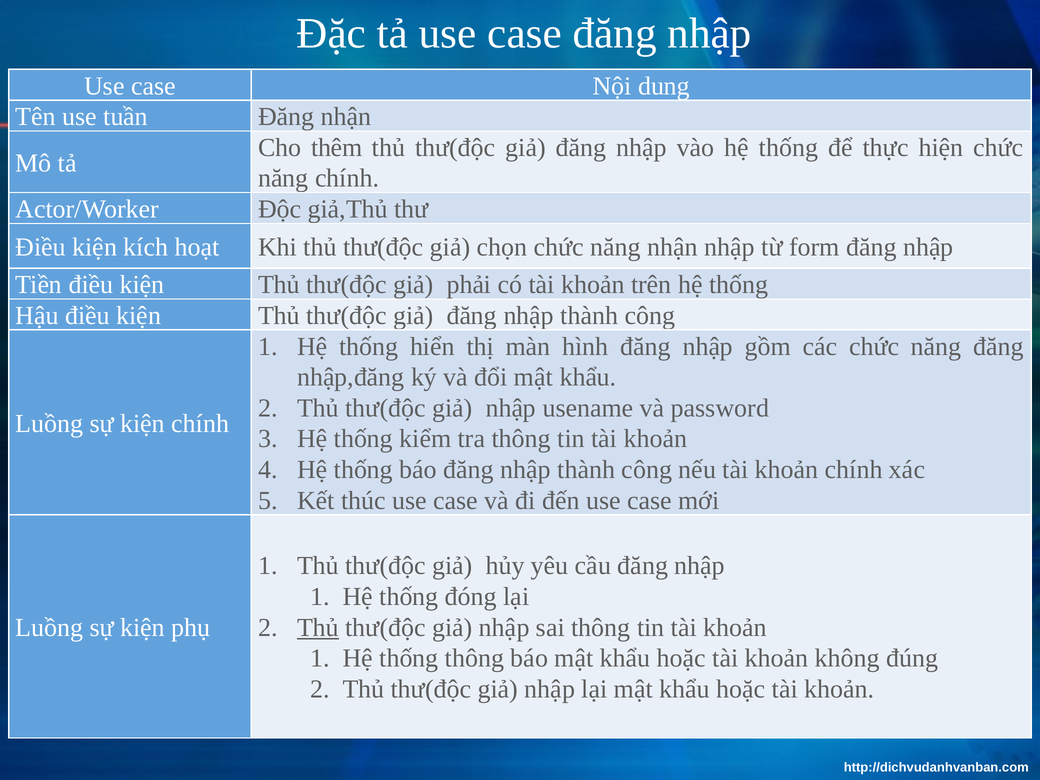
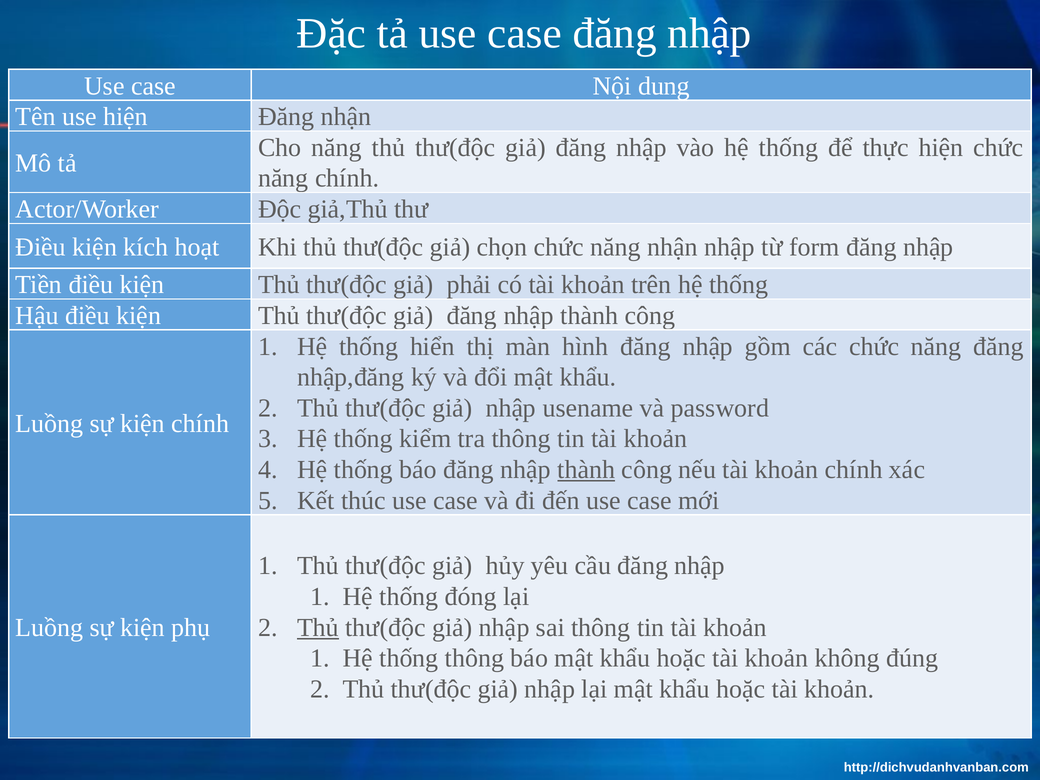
use tuần: tuần -> hiện (126, 117)
Cho thêm: thêm -> năng (337, 148)
thành underline: none -> present (586, 470)
